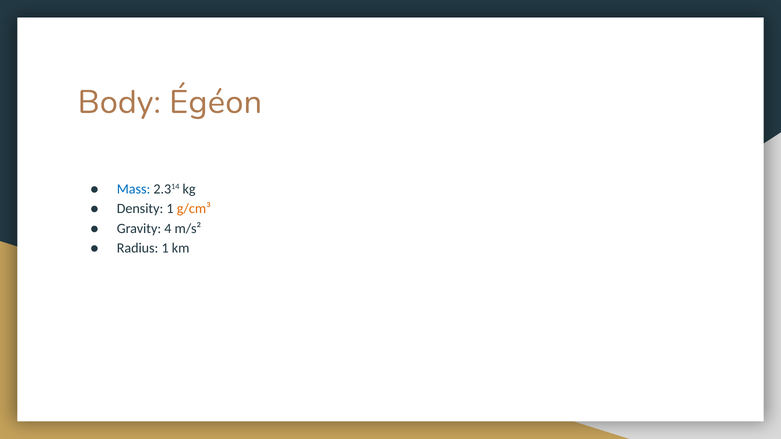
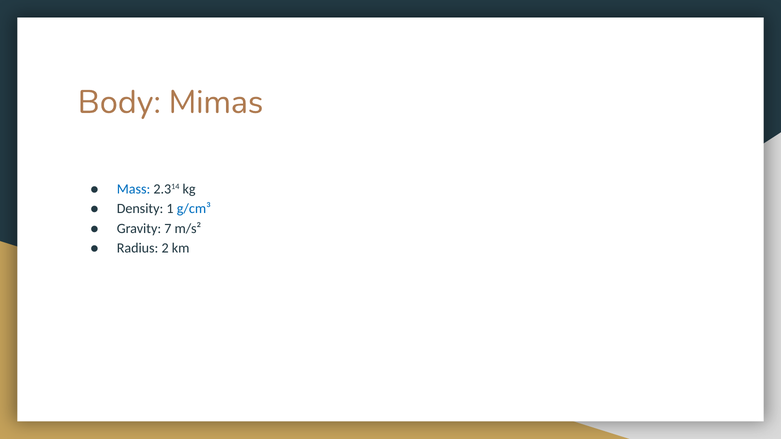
Égéon: Égéon -> Mimas (216, 102)
g/cm³ colour: orange -> blue (194, 209)
4: 4 -> 7 (168, 229)
Radius 1: 1 -> 2 (165, 248)
